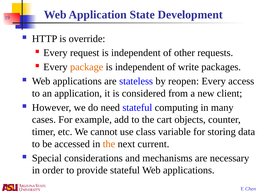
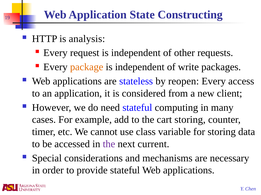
Development: Development -> Constructing (190, 15)
override: override -> analysis (87, 39)
cart objects: objects -> storing (190, 120)
the colour: orange -> purple (109, 144)
